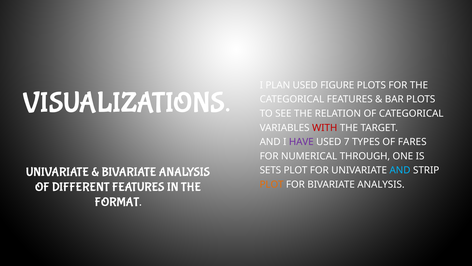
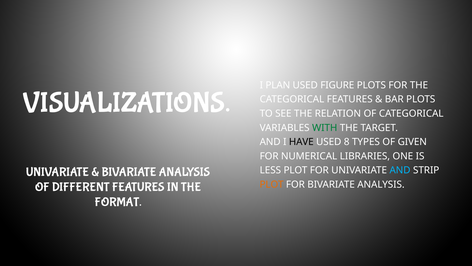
WITH colour: red -> green (325, 128)
HAVE colour: purple -> black (301, 142)
7: 7 -> 8 (347, 142)
FARES: FARES -> GIVEN (412, 142)
THROUGH: THROUGH -> LIBRARIES (365, 156)
SETS: SETS -> LESS (270, 170)
